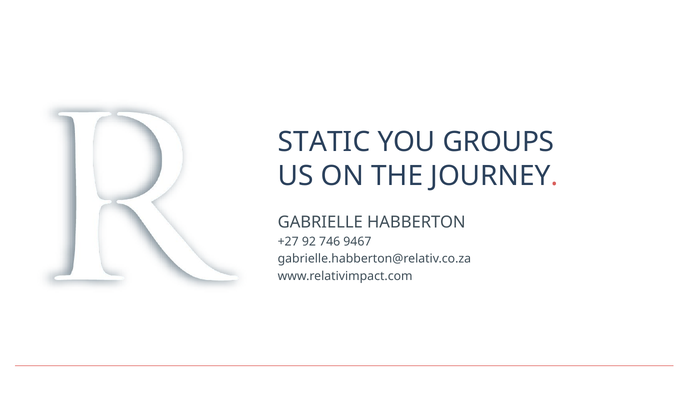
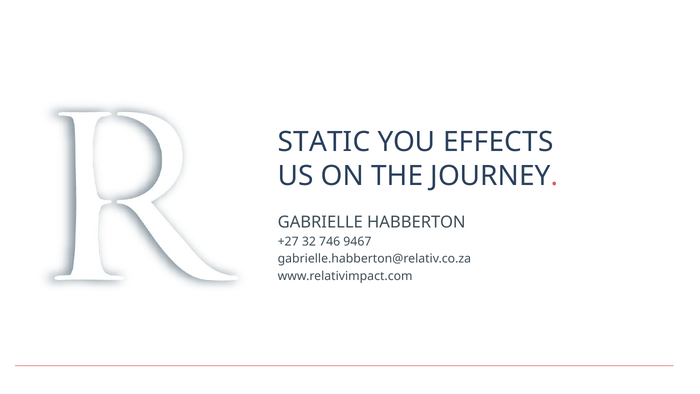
GROUPS: GROUPS -> EFFECTS (498, 142)
92: 92 -> 32 (309, 242)
